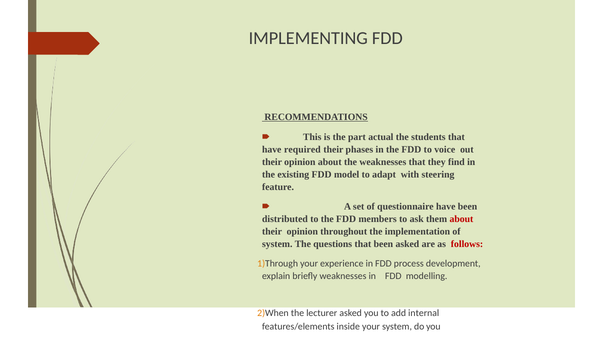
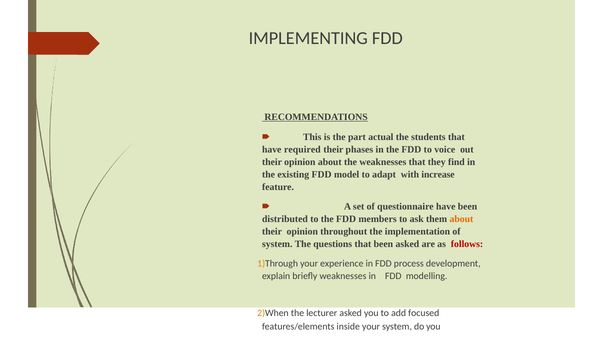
steering: steering -> increase (438, 175)
about colour: red -> orange (461, 219)
internal: internal -> focused (424, 313)
